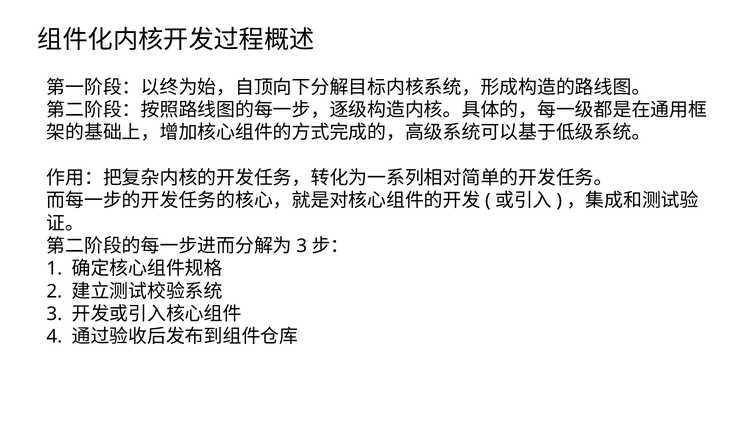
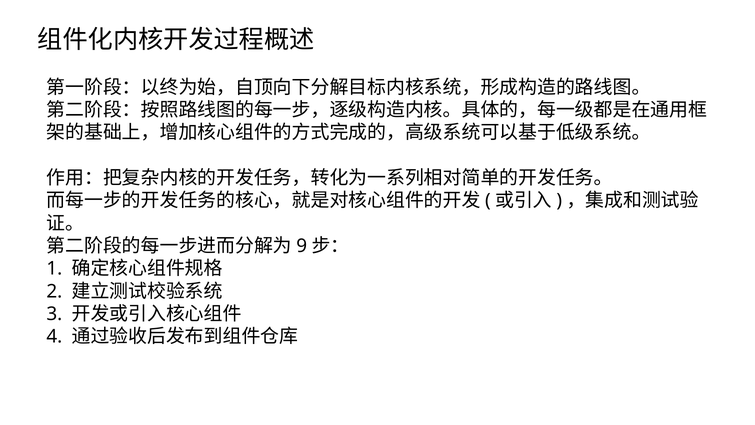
3: 3 -> 9 (302, 246)
